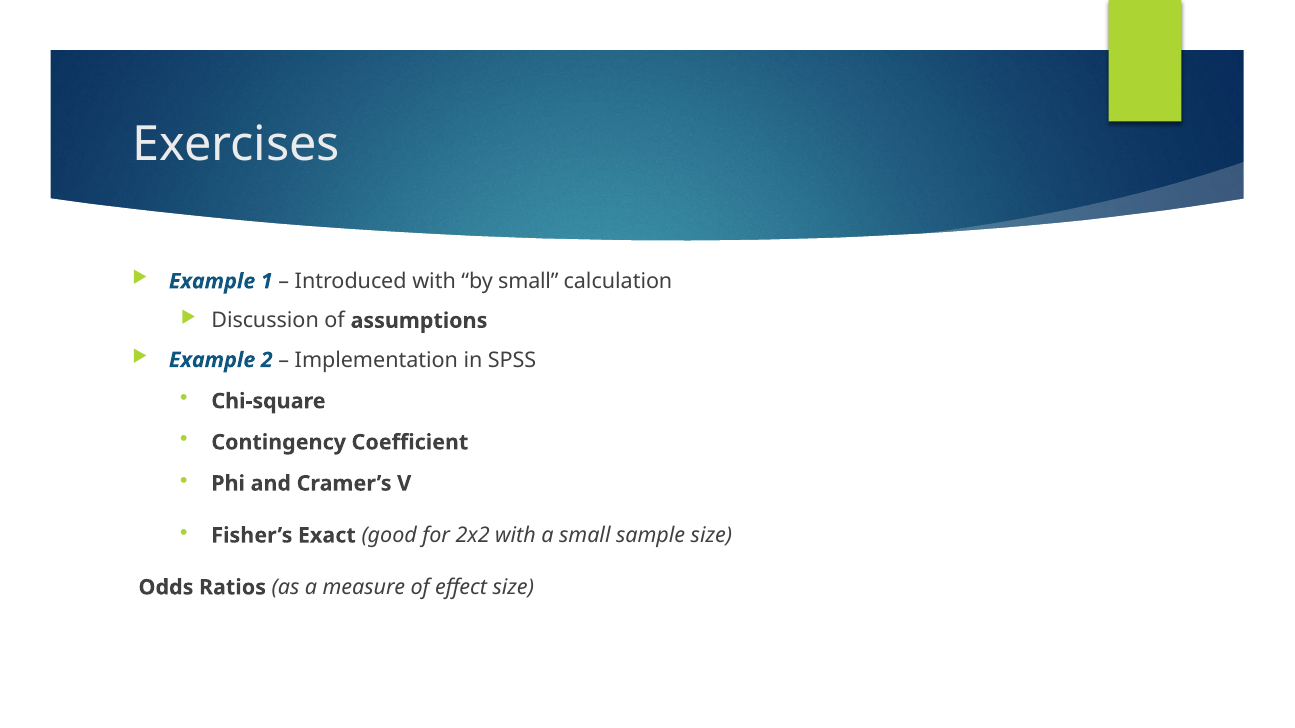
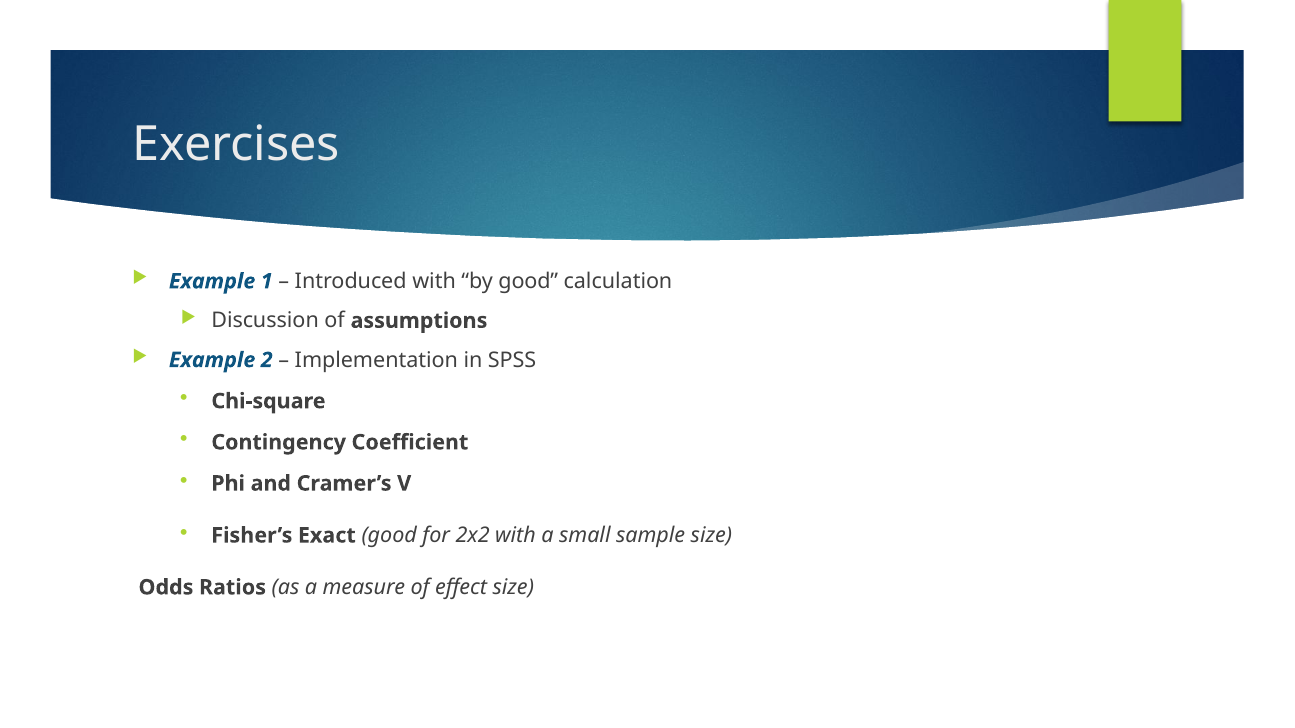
by small: small -> good (528, 281)
